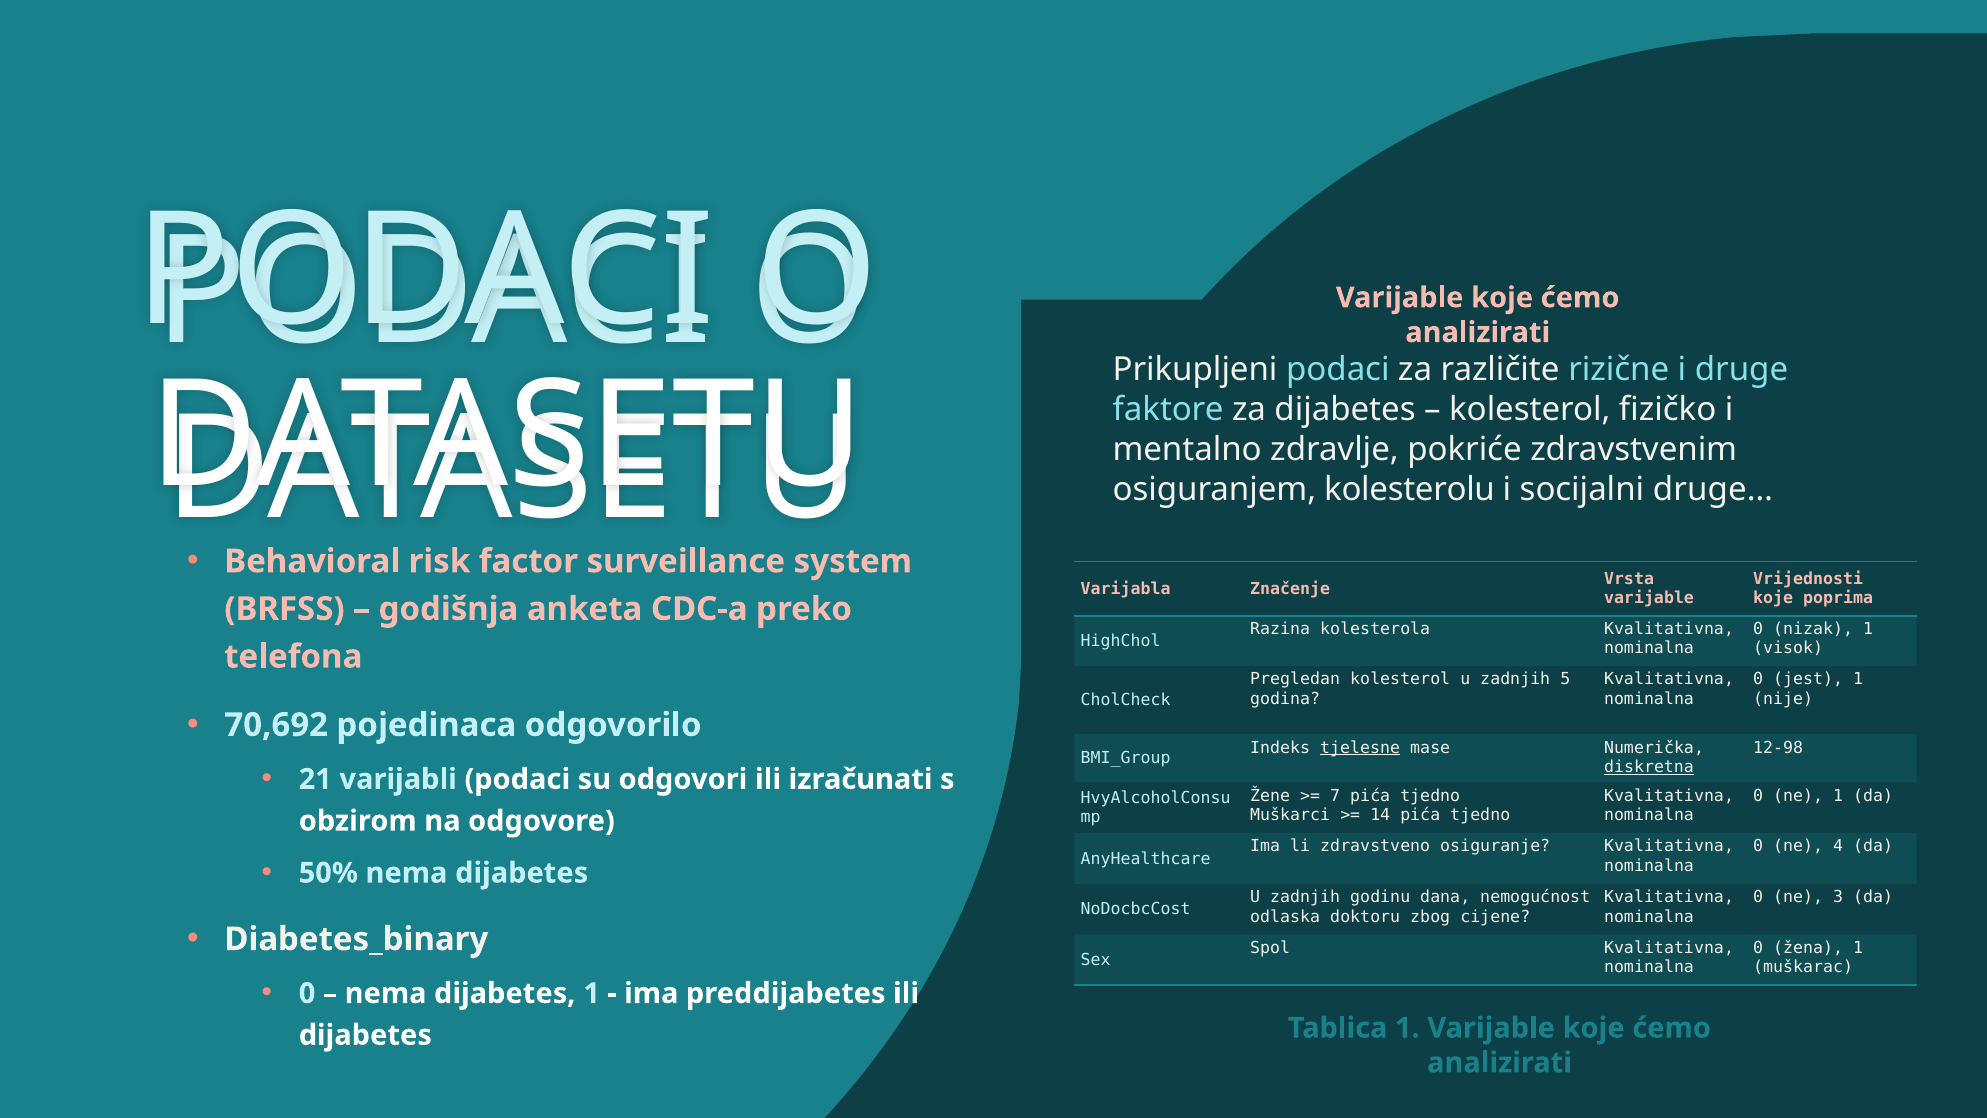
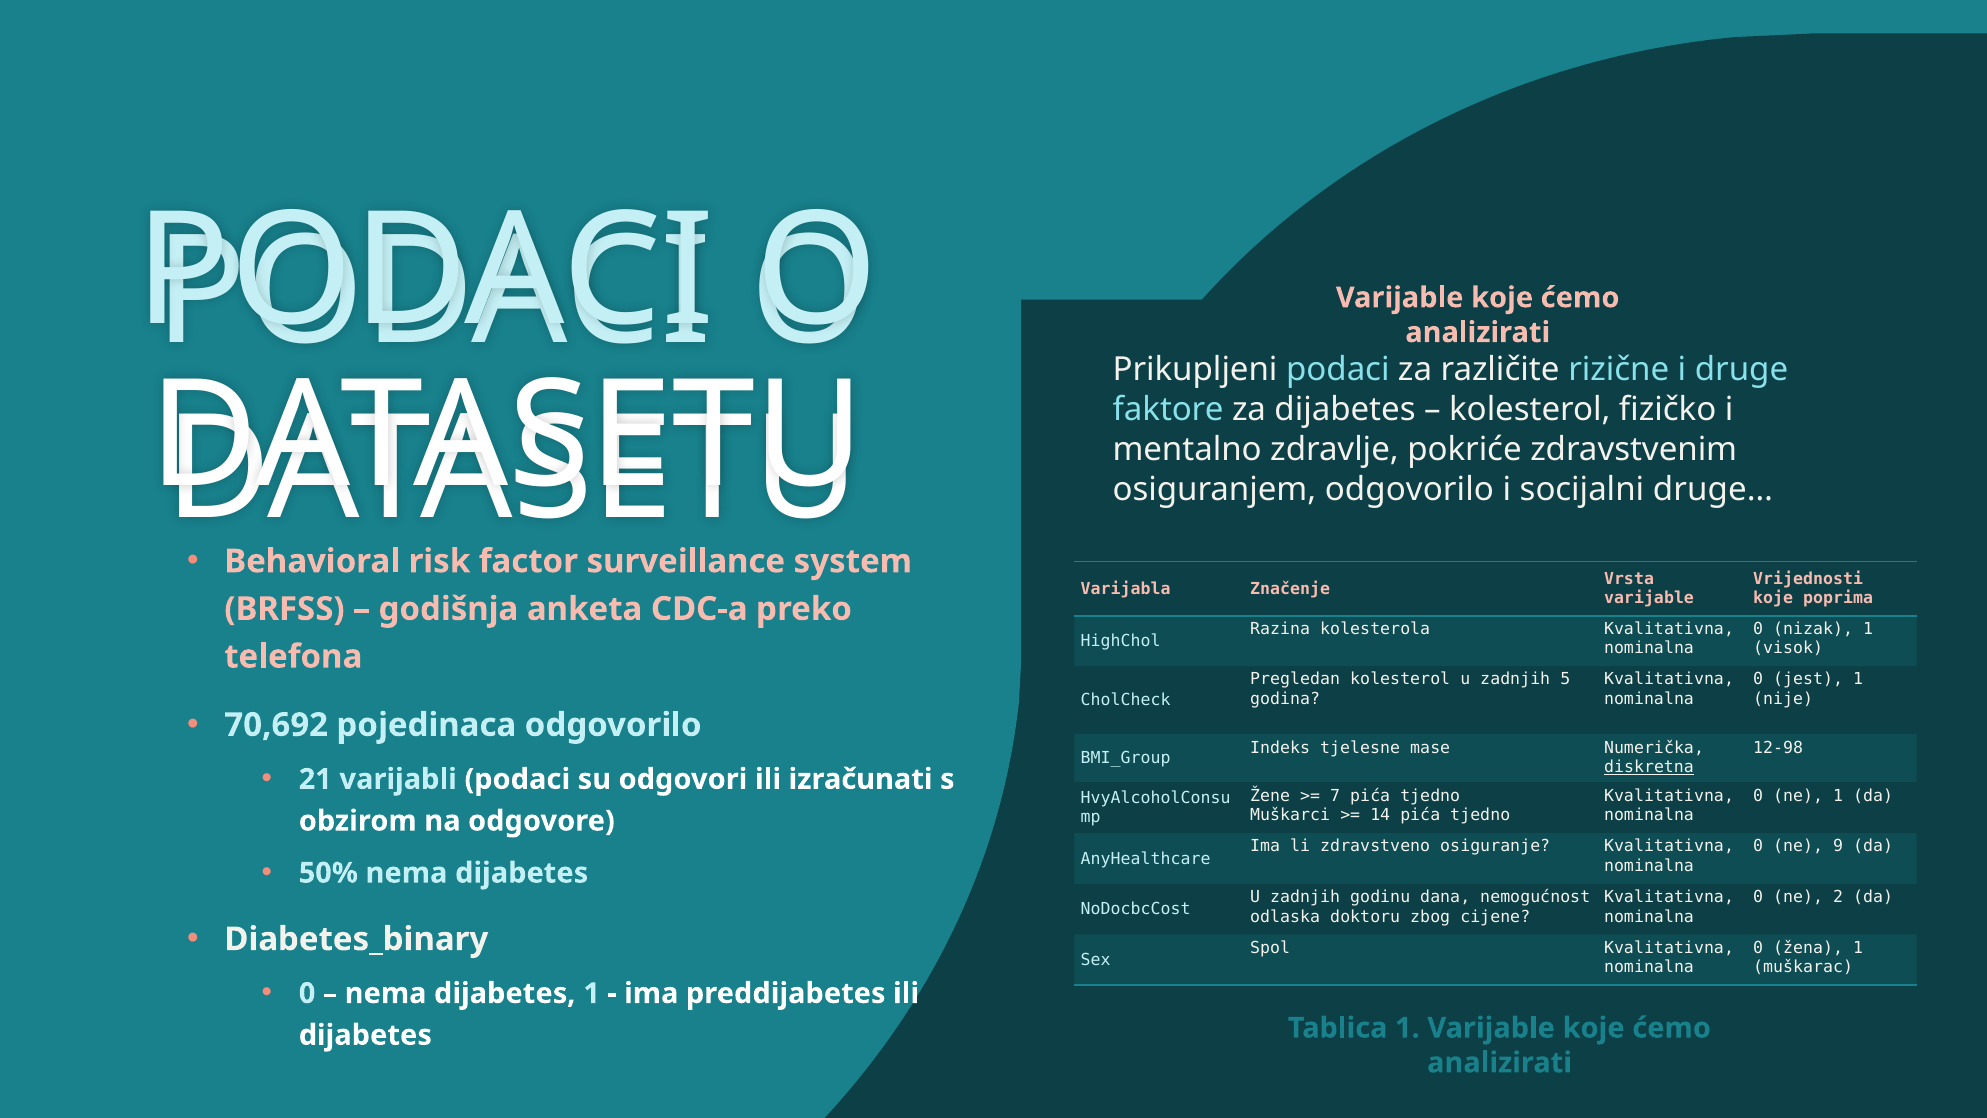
osiguranjem kolesterolu: kolesterolu -> odgovorilo (1409, 489)
tjelesne underline: present -> none (1360, 747)
4: 4 -> 9 (1838, 846)
ne 3: 3 -> 2 (1838, 897)
